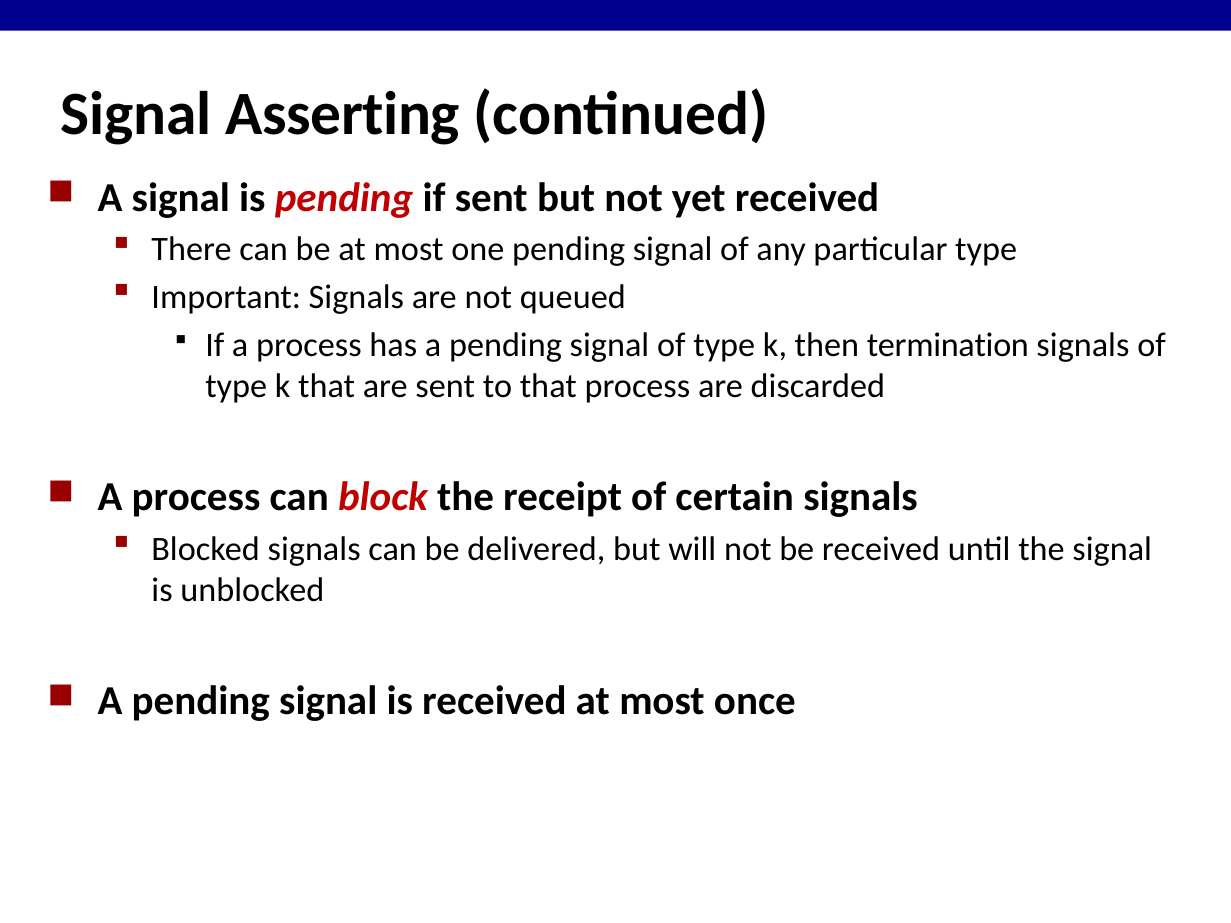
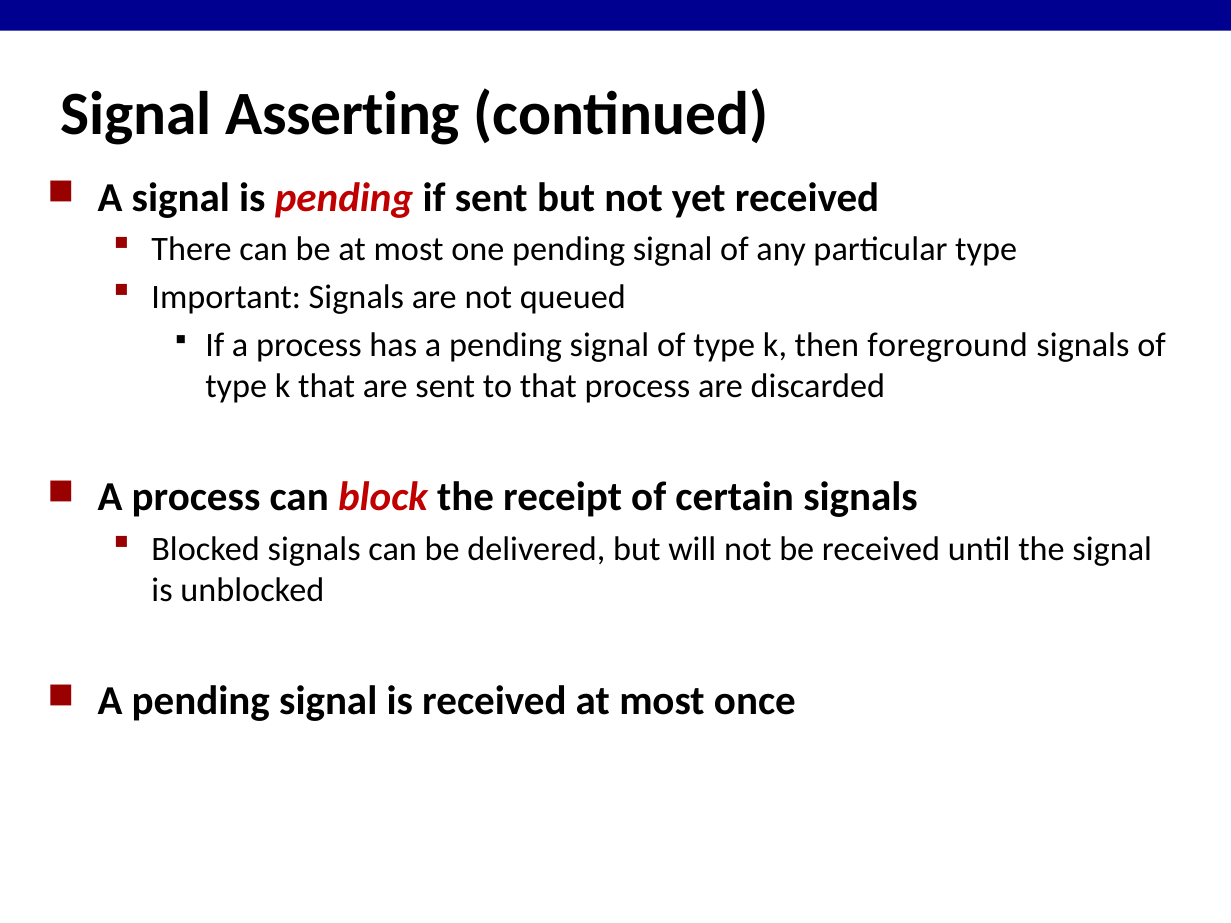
termination: termination -> foreground (948, 345)
